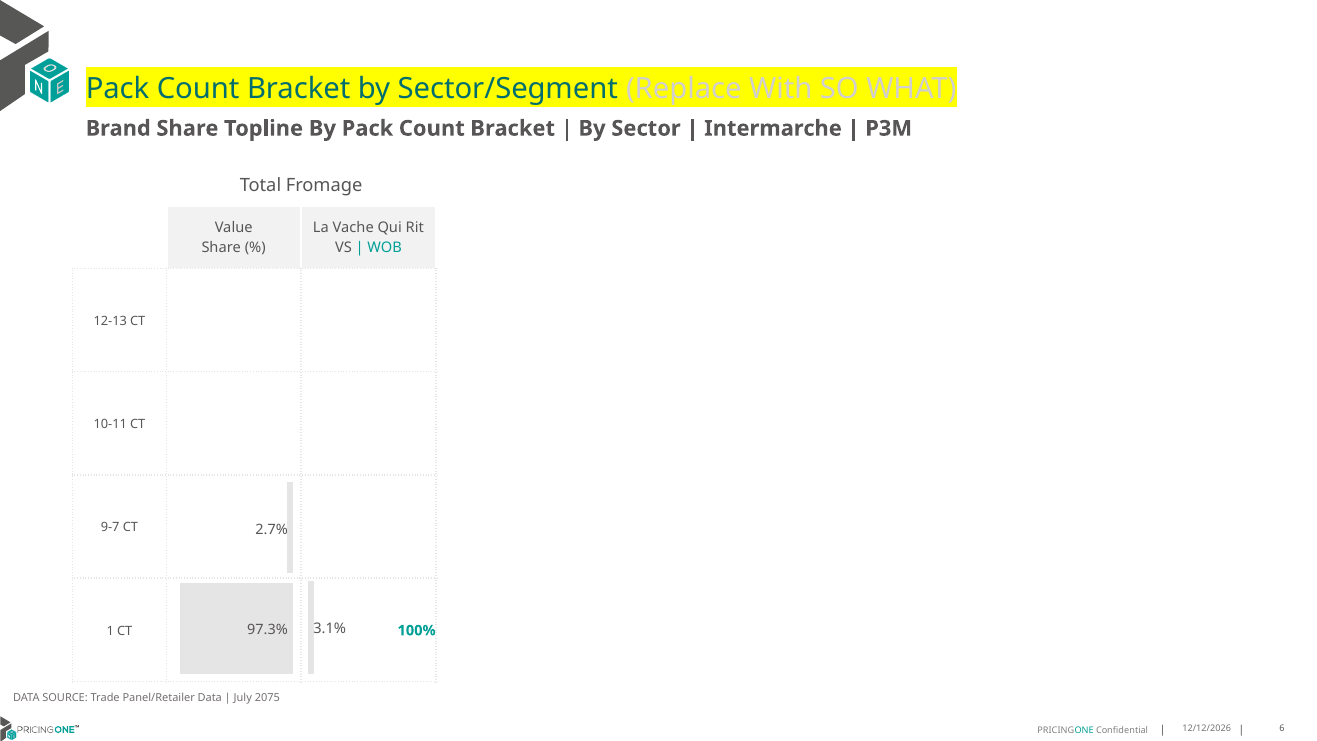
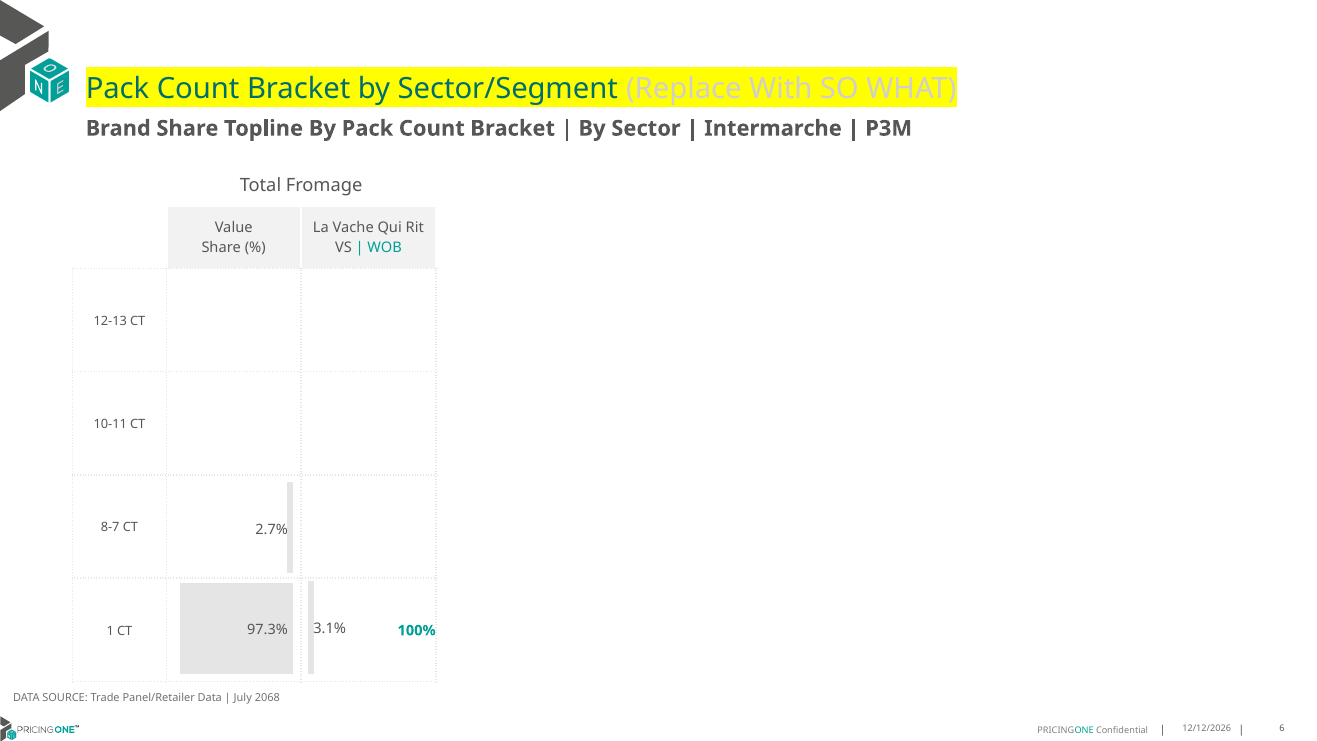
9-7: 9-7 -> 8-7 (110, 527)
2075: 2075 -> 2068 (267, 698)
